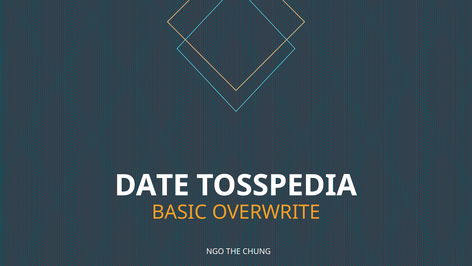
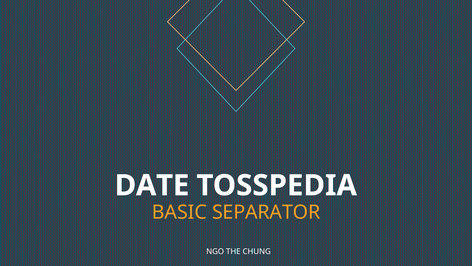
OVERWRITE: OVERWRITE -> SEPARATOR (266, 212)
